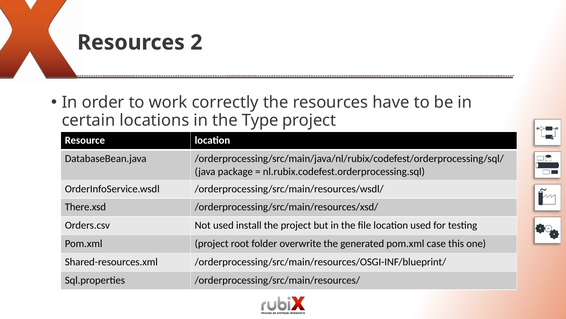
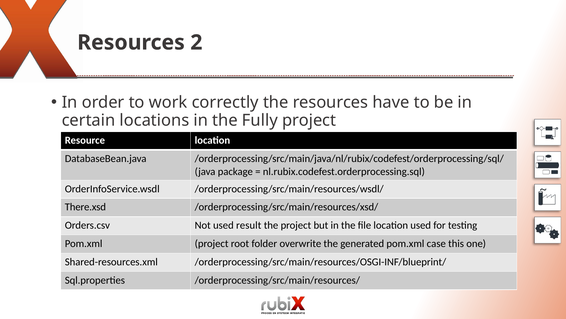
Type: Type -> Fully (260, 120)
install: install -> result (249, 225)
